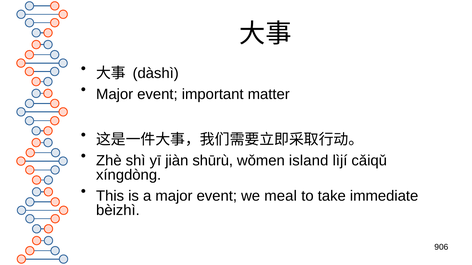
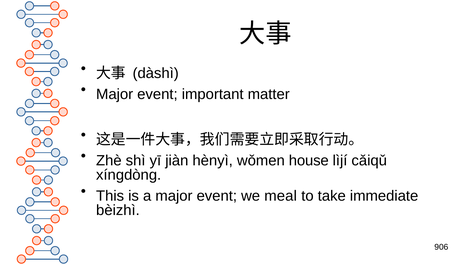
shūrù: shūrù -> hènyì (213, 161)
island: island -> house (309, 161)
